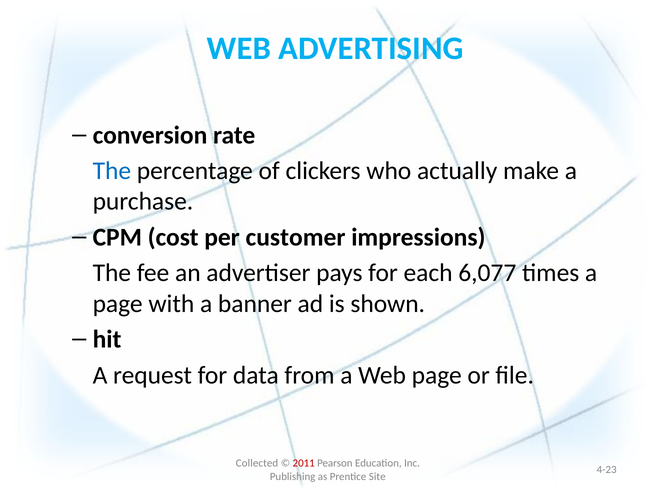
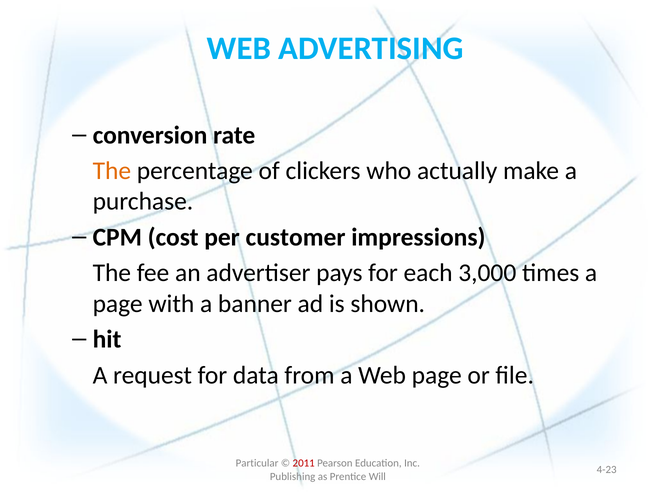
The colour: blue -> orange (112, 171)
6,077: 6,077 -> 3,000 (487, 273)
Collected: Collected -> Particular (257, 463)
Site: Site -> Will (377, 476)
